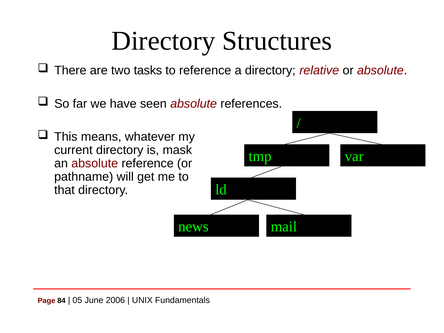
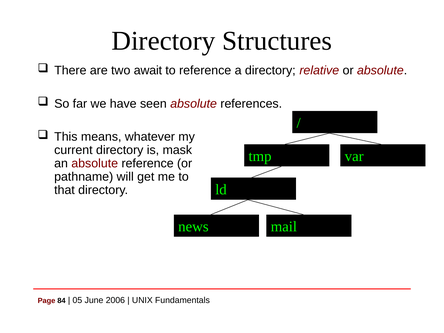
tasks: tasks -> await (148, 70)
